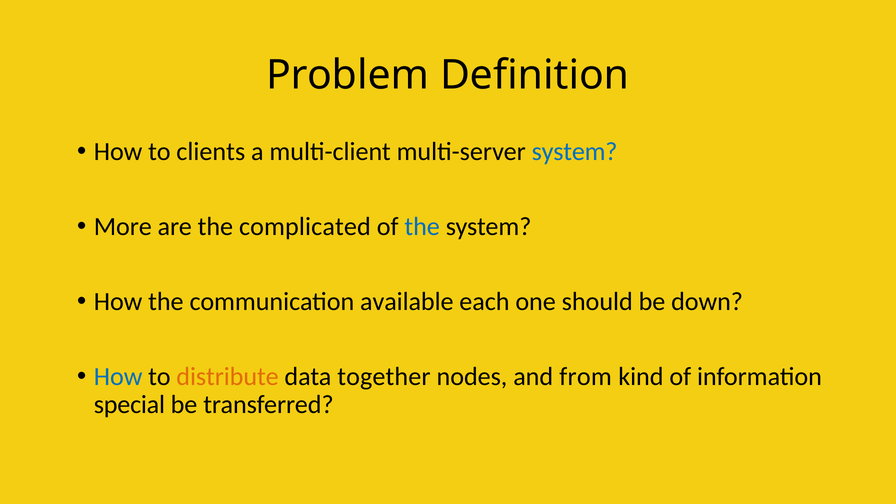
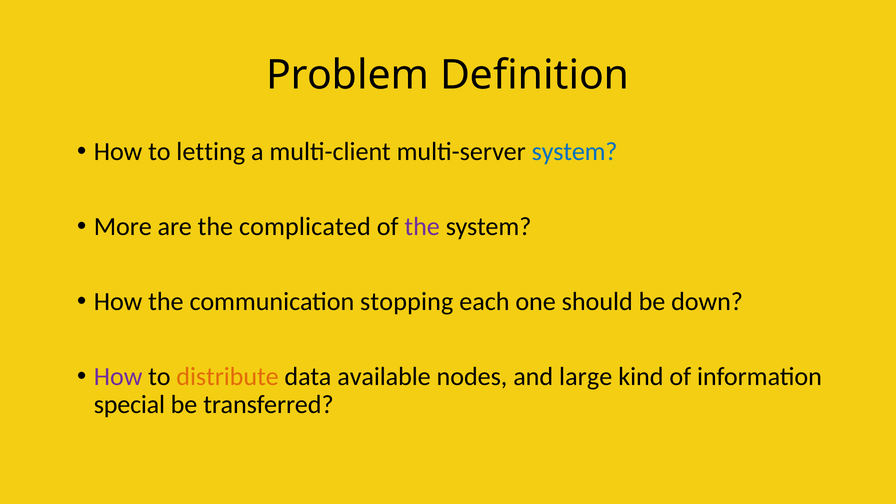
clients: clients -> letting (211, 151)
the colour: blue -> purple (422, 226)
available: available -> stopping (407, 301)
How colour: blue -> purple (118, 376)
together: together -> available (384, 376)
from: from -> large (586, 376)
